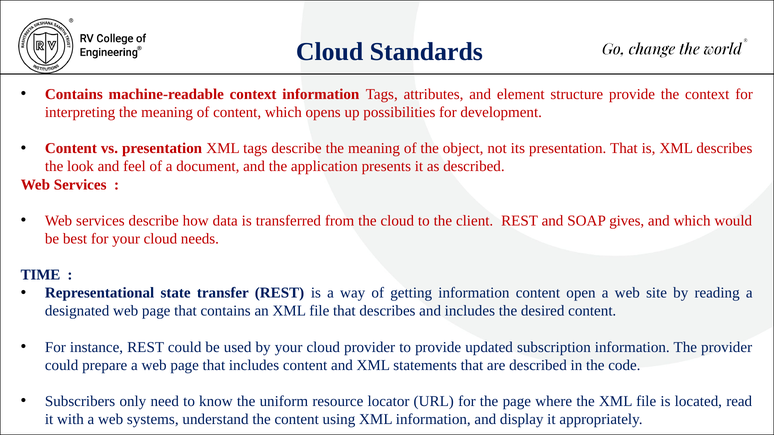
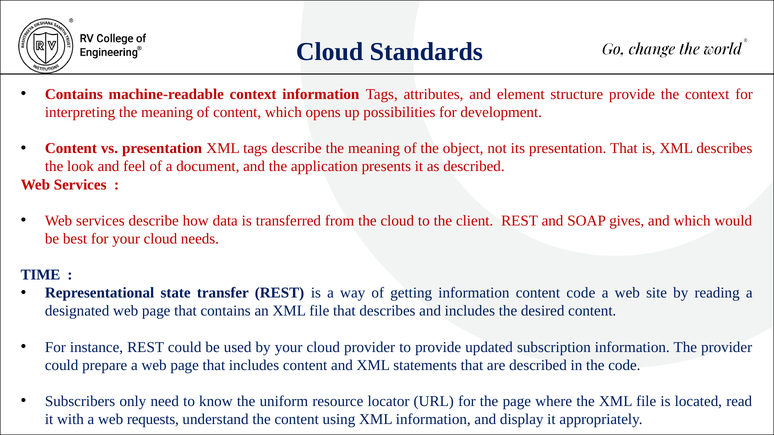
content open: open -> code (581, 293)
systems: systems -> requests (153, 420)
